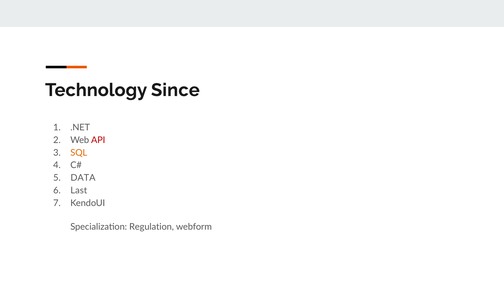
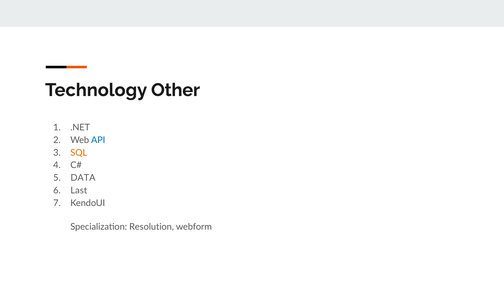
Since: Since -> Other (176, 90)
API colour: red -> blue (98, 140)
Regulation: Regulation -> Resolution (152, 226)
